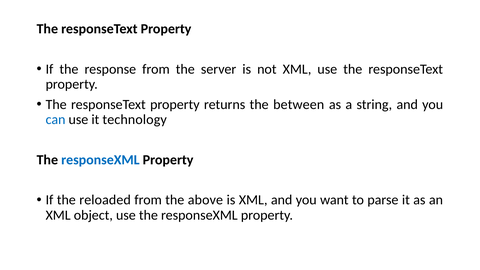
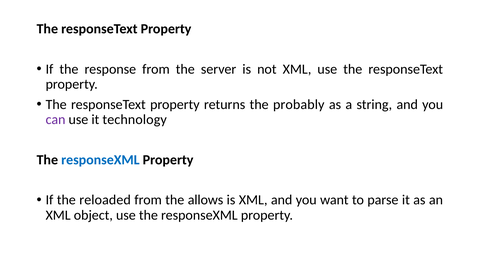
between: between -> probably (299, 104)
can colour: blue -> purple (56, 120)
above: above -> allows (206, 200)
